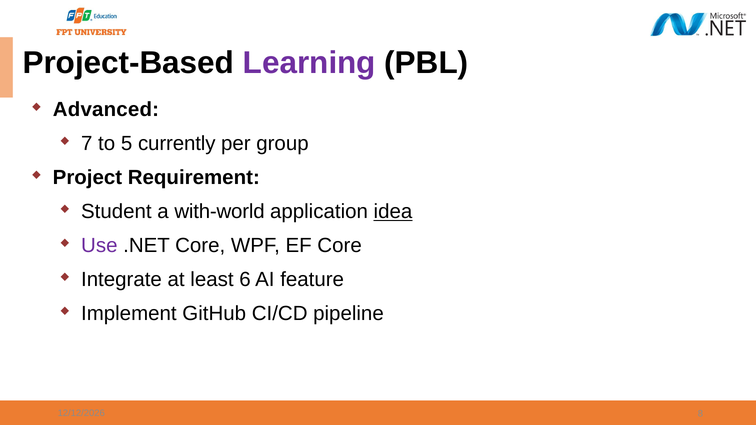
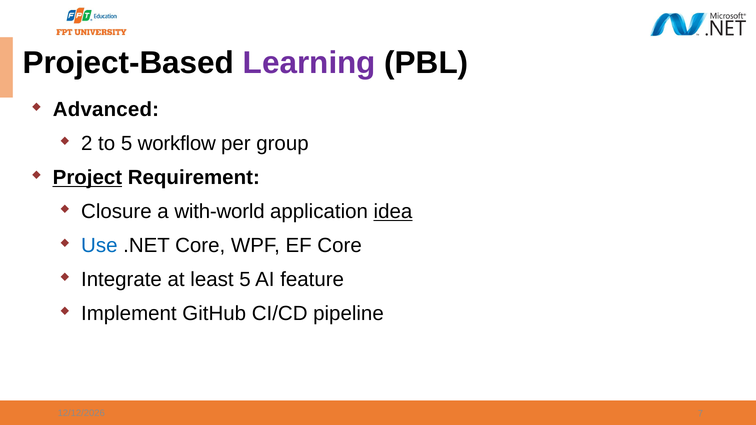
7: 7 -> 2 (87, 144)
currently: currently -> workflow (177, 144)
Project underline: none -> present (87, 178)
Student: Student -> Closure (116, 212)
Use colour: purple -> blue (99, 246)
least 6: 6 -> 5 (245, 280)
8: 8 -> 7 (700, 414)
